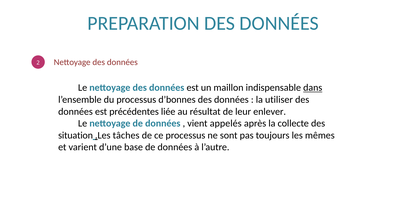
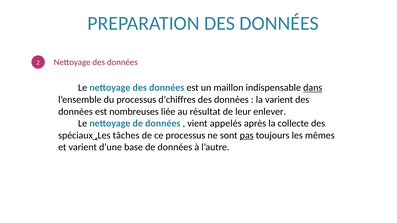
d’bonnes: d’bonnes -> d’chiffres (177, 100)
la utiliser: utiliser -> varient (279, 100)
précédentes: précédentes -> nombreuses (134, 112)
situation: situation -> spéciaux (76, 135)
pas underline: none -> present (247, 135)
